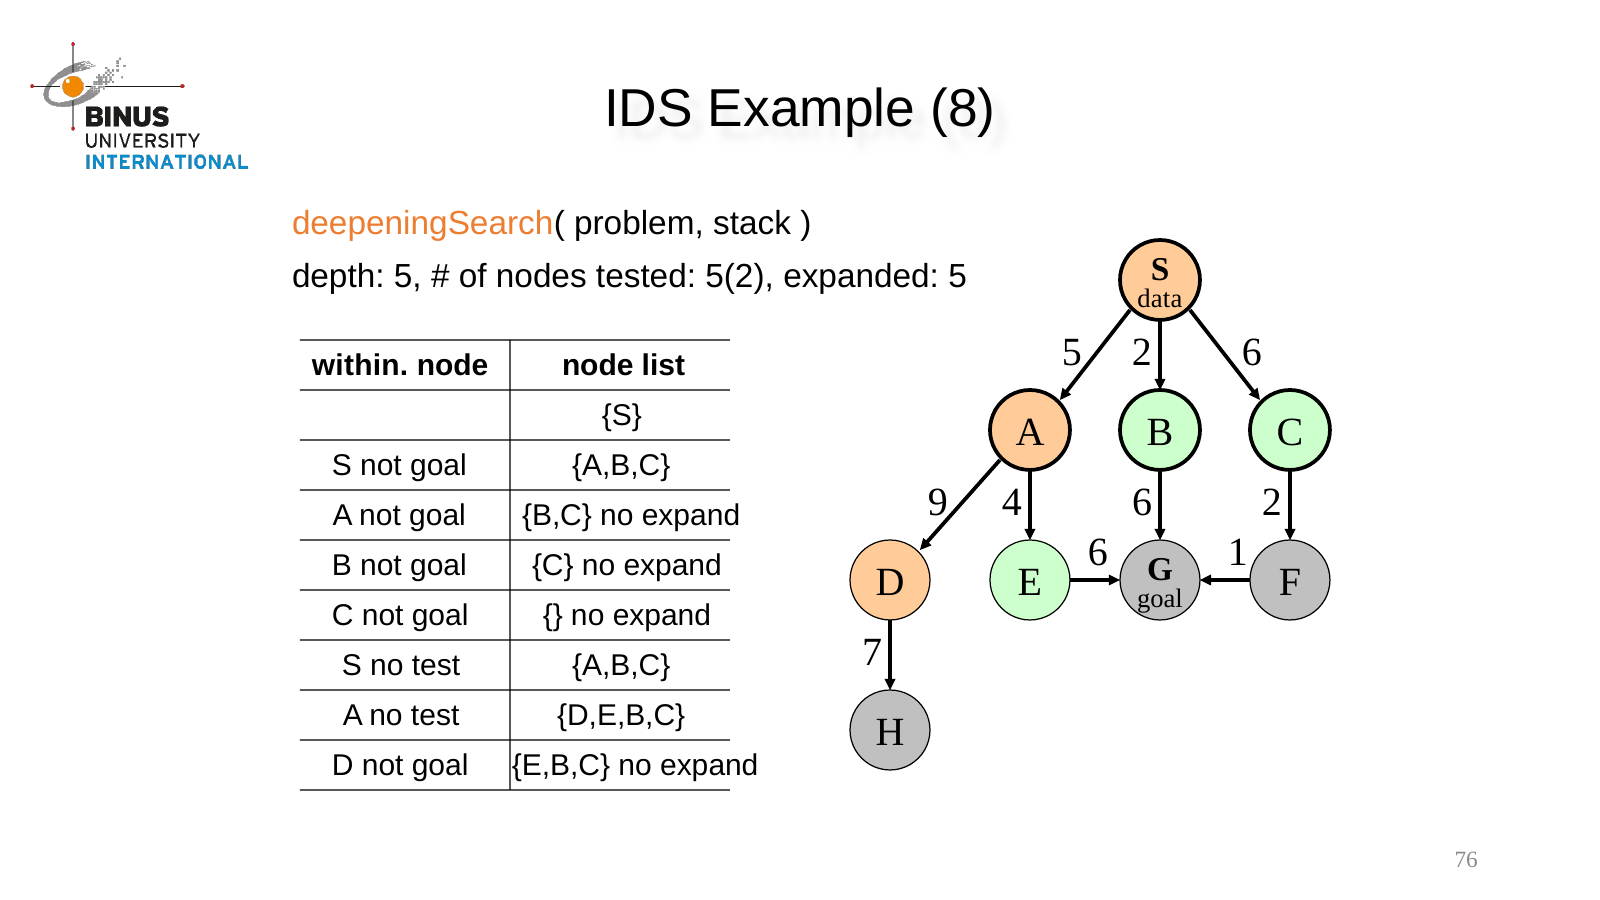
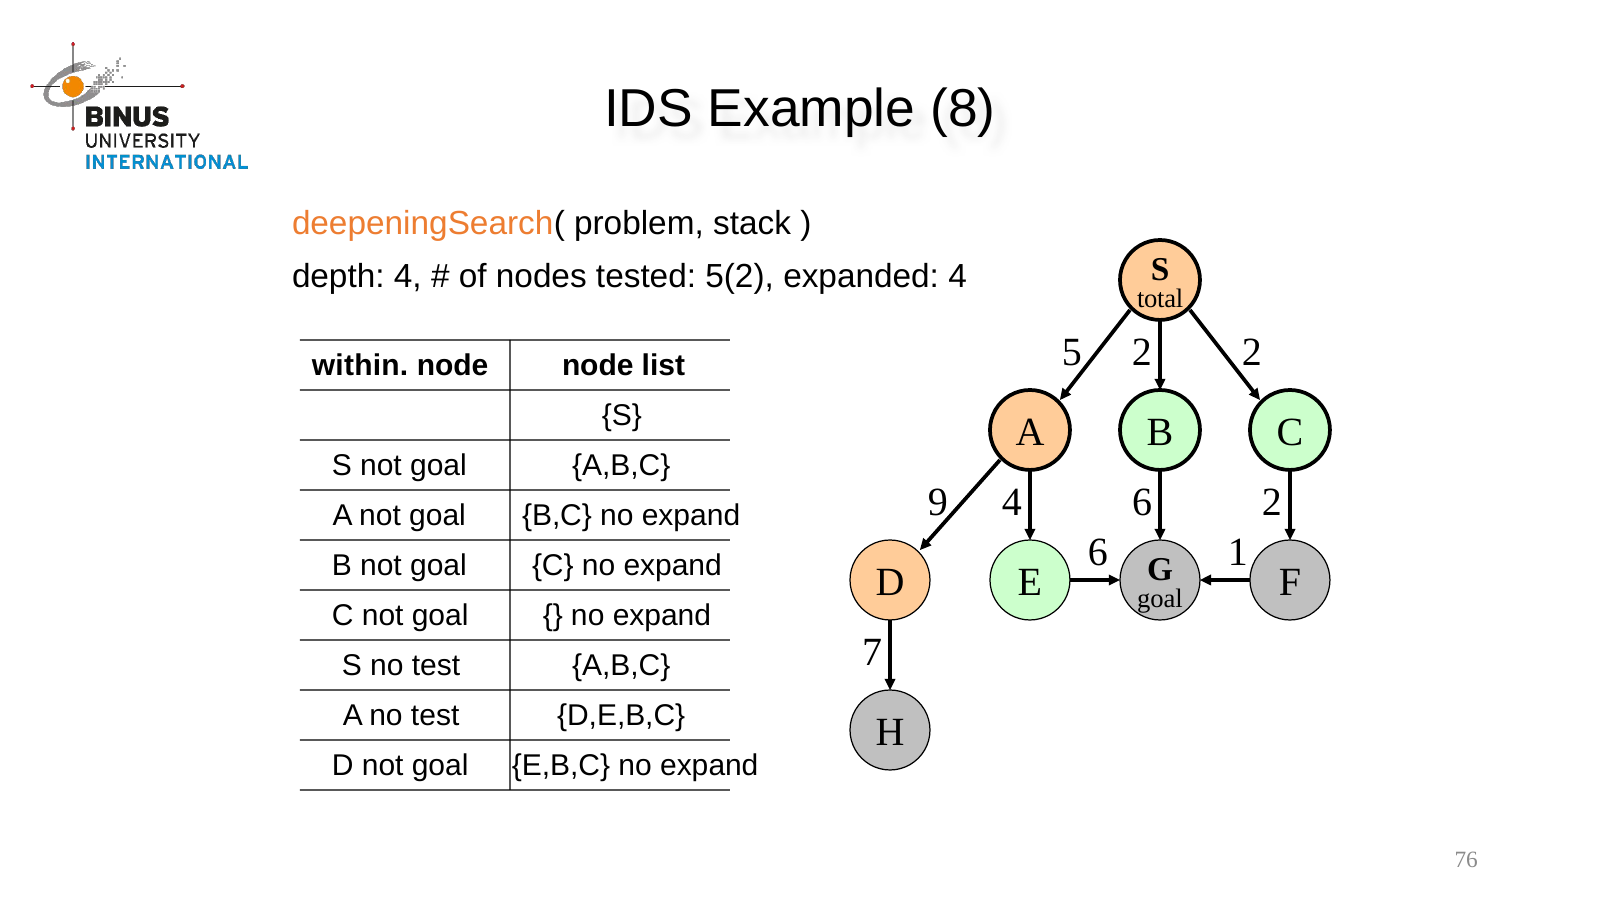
depth 5: 5 -> 4 (408, 276)
expanded 5: 5 -> 4 (958, 276)
data: data -> total (1160, 299)
2 6: 6 -> 2 (1252, 353)
